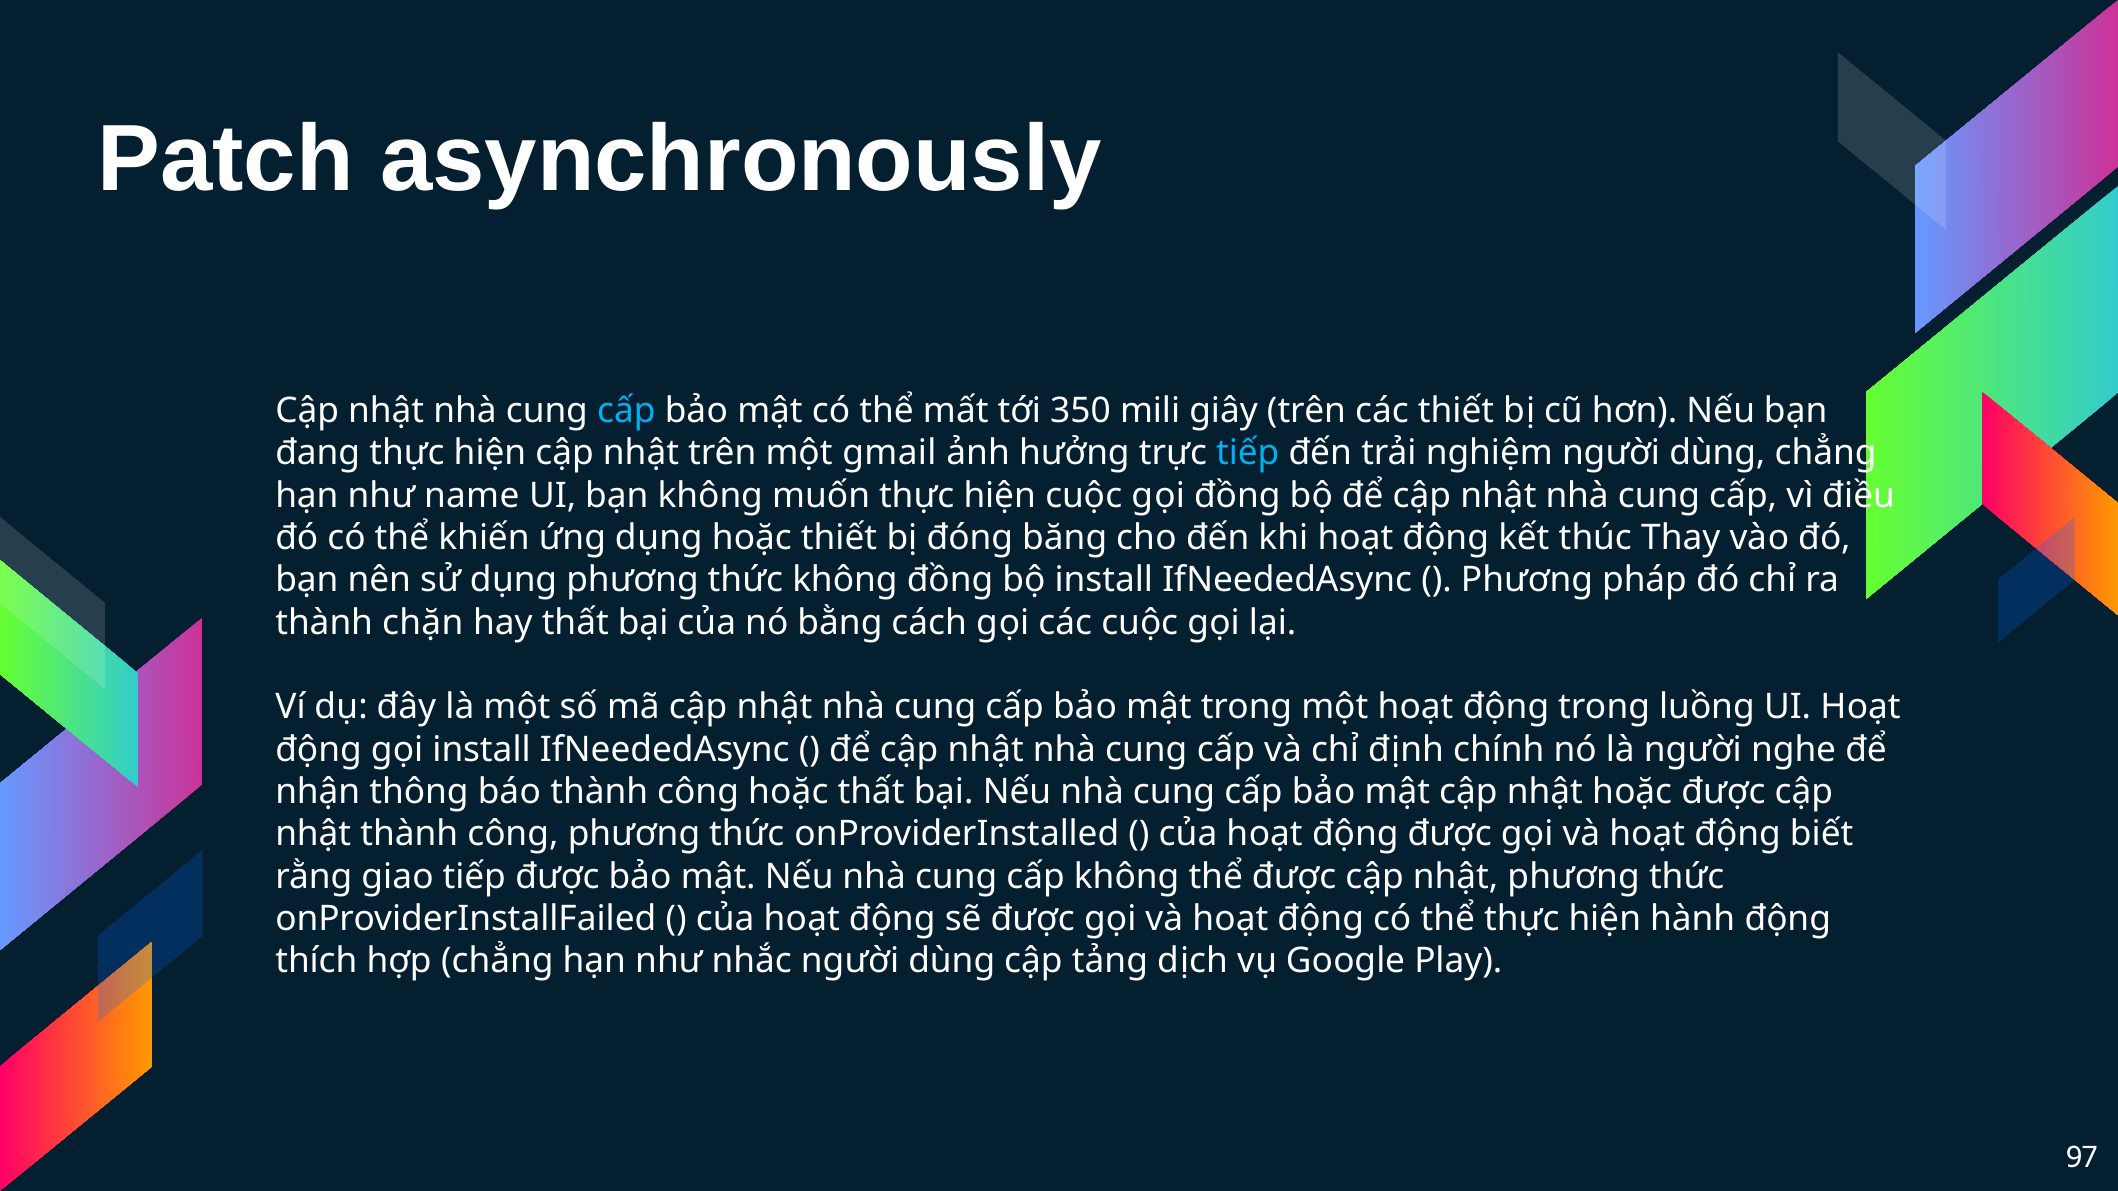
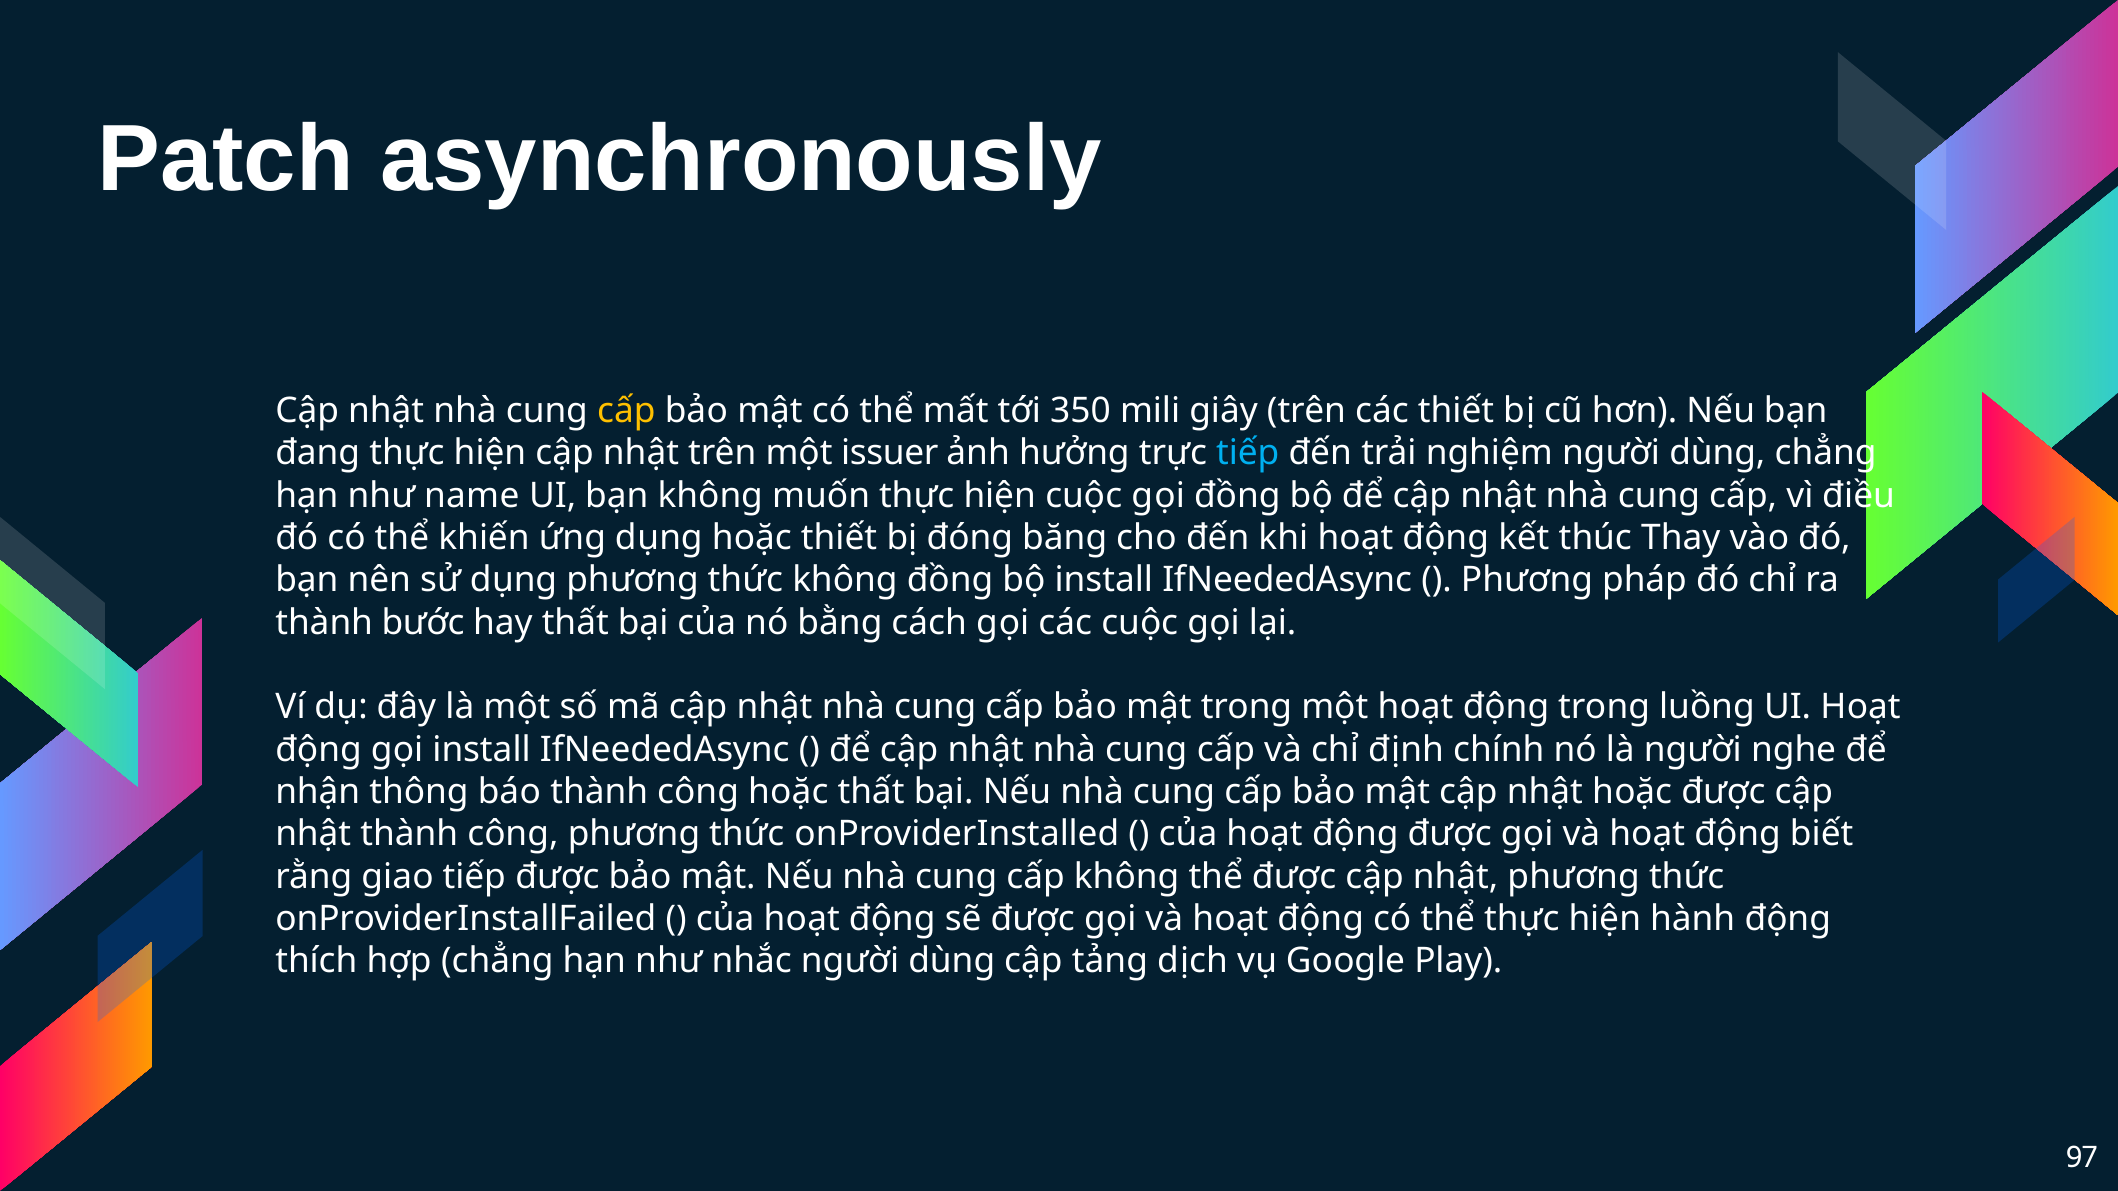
cấp colour: light blue -> yellow (626, 411)
gmail: gmail -> issuer (890, 453)
chặn: chặn -> bước (423, 623)
